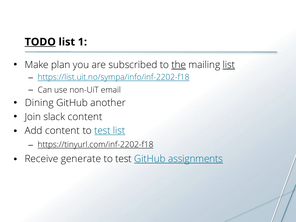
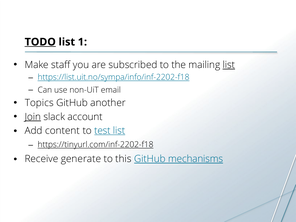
plan: plan -> staff (61, 65)
the underline: present -> none (179, 65)
Dining: Dining -> Topics (39, 103)
Join underline: none -> present (33, 117)
slack content: content -> account (85, 117)
test: test -> this (123, 159)
assignments: assignments -> mechanisms (196, 159)
